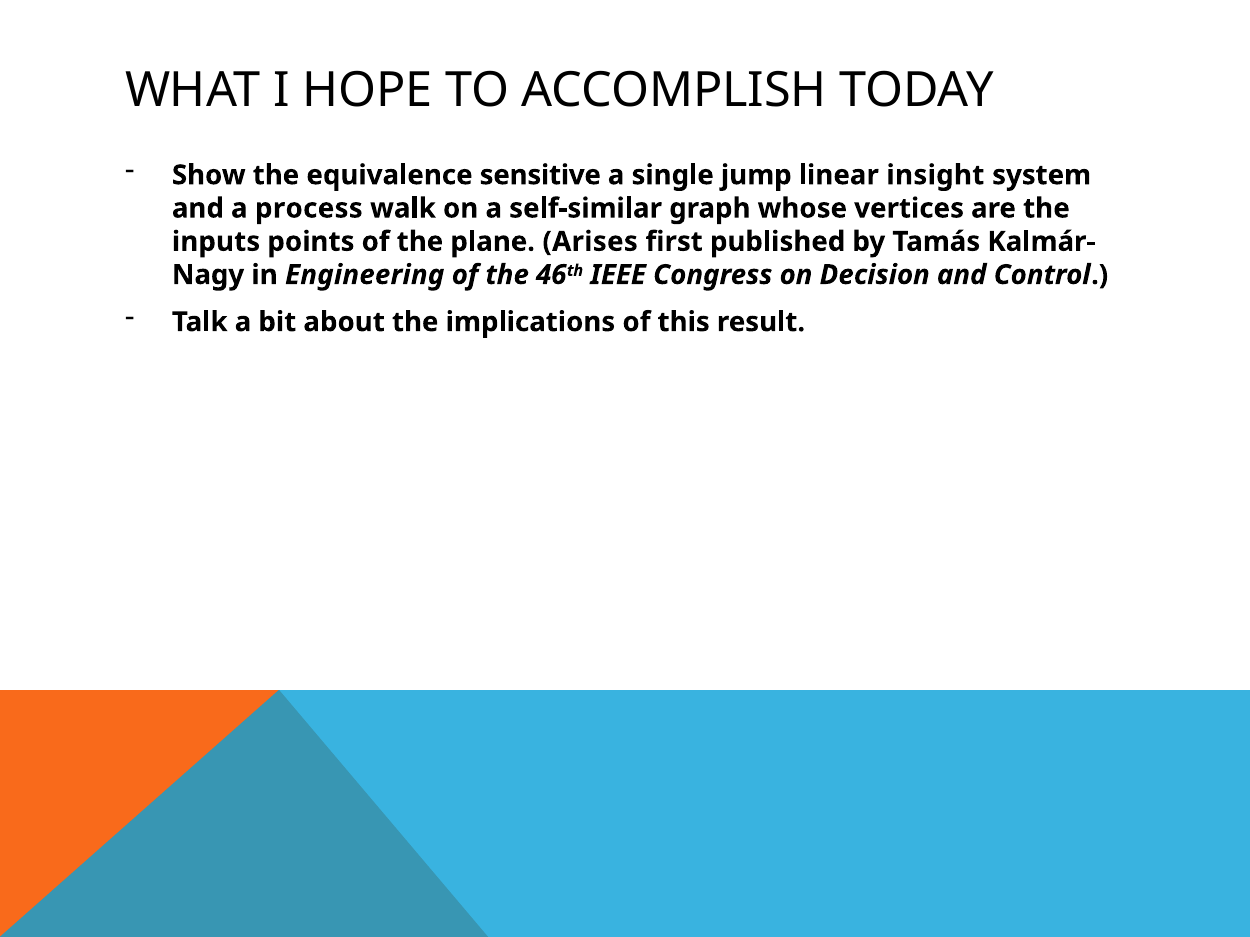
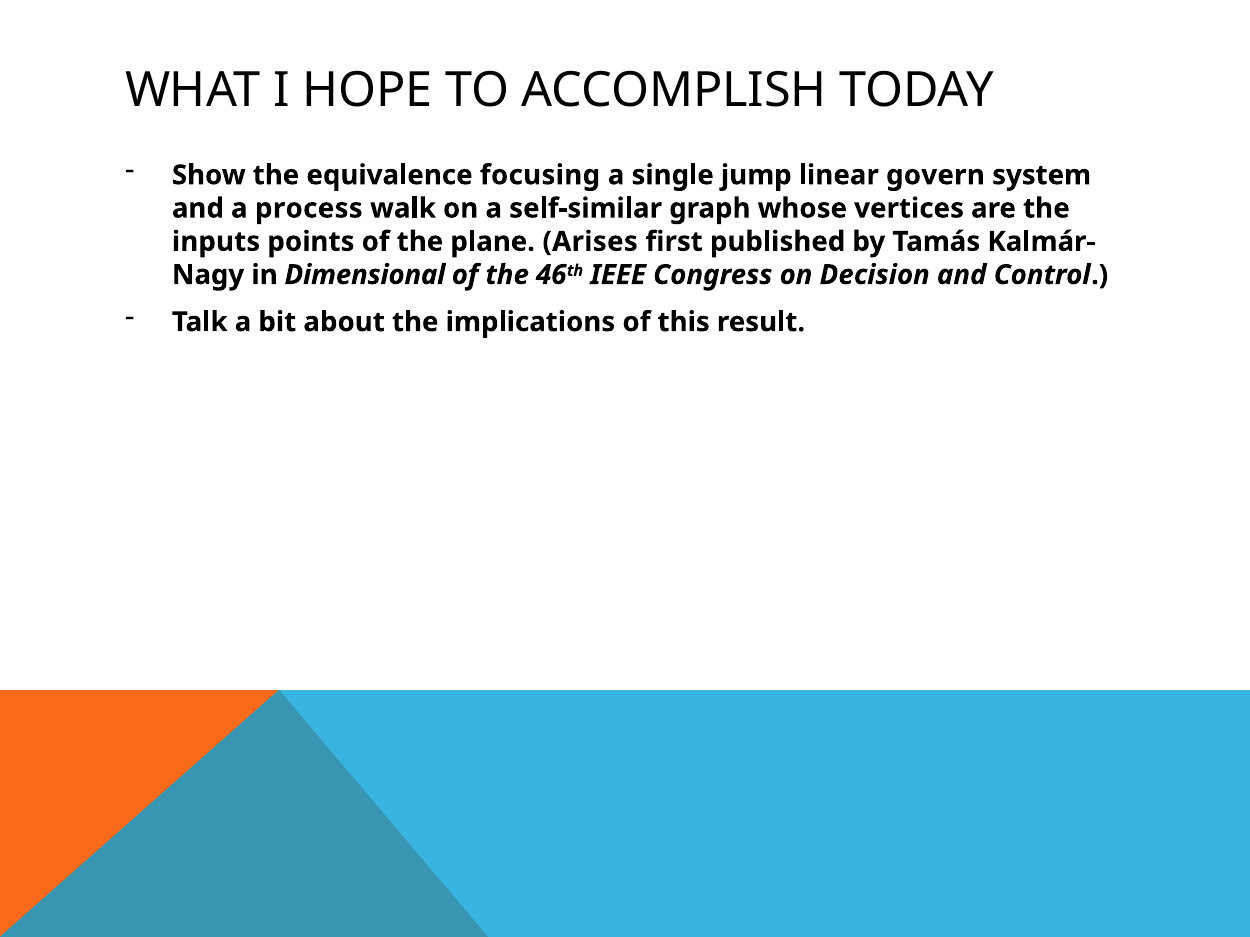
sensitive: sensitive -> focusing (540, 175)
insight: insight -> govern (935, 175)
Engineering: Engineering -> Dimensional (365, 275)
